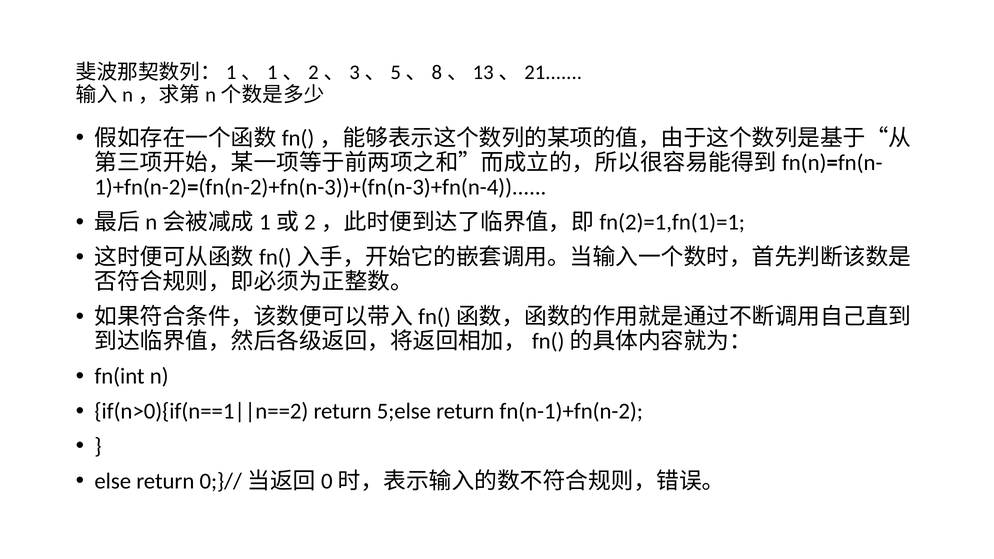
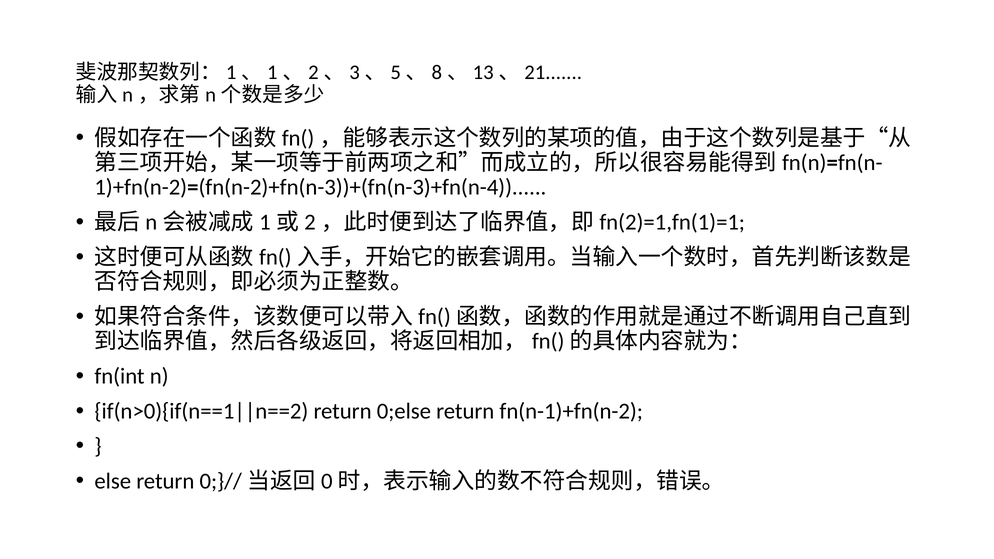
5;else: 5;else -> 0;else (404, 411)
